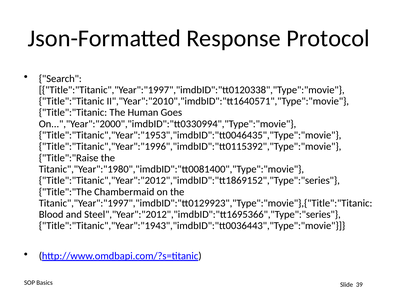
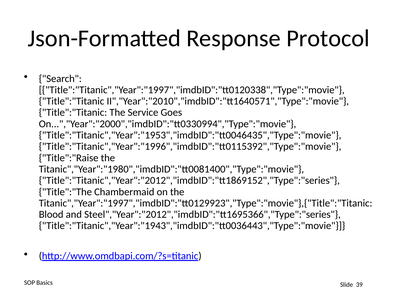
Human: Human -> Service (143, 113)
